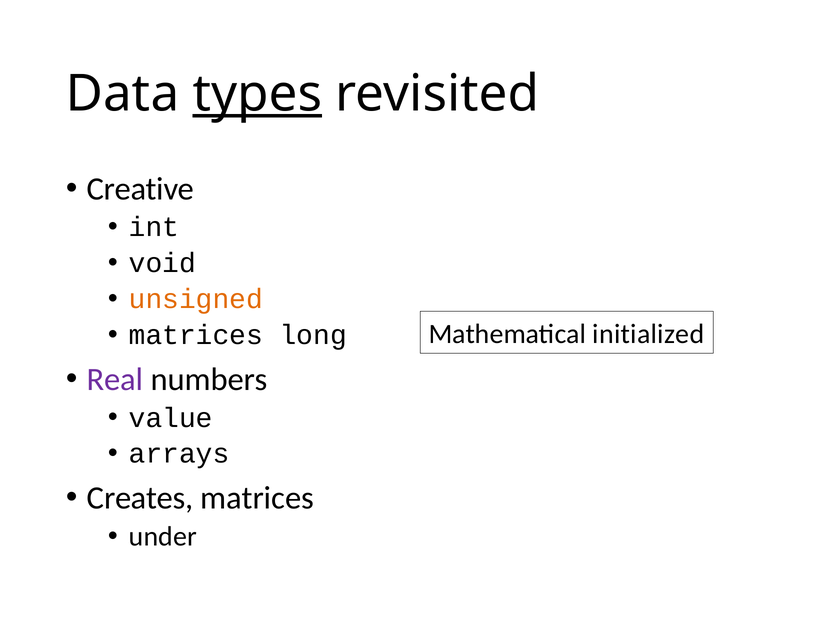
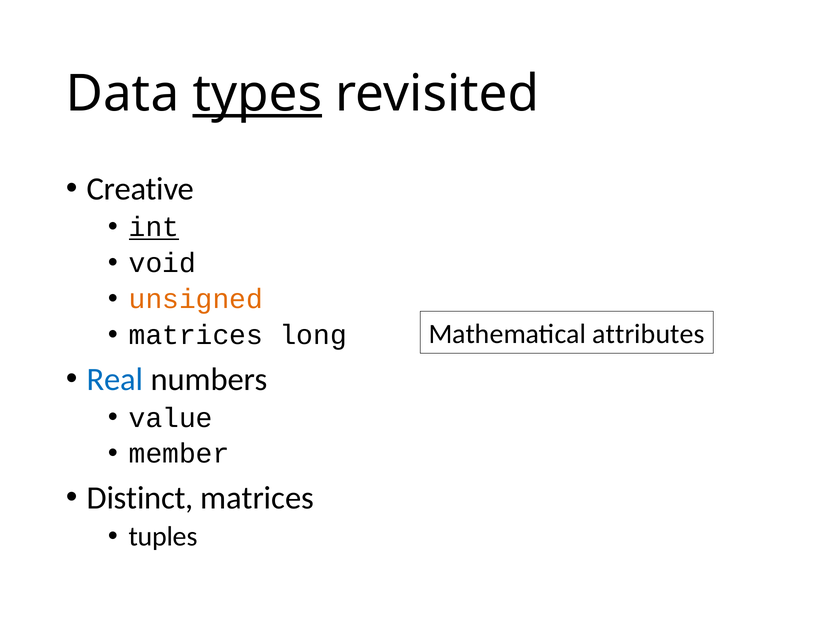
int underline: none -> present (154, 227)
initialized: initialized -> attributes (648, 335)
Real colour: purple -> blue (115, 380)
arrays: arrays -> member (179, 454)
Creates: Creates -> Distinct (140, 498)
under: under -> tuples (163, 537)
